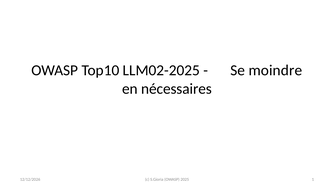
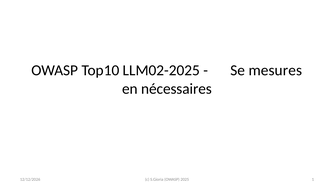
moindre: moindre -> mesures (275, 70)
